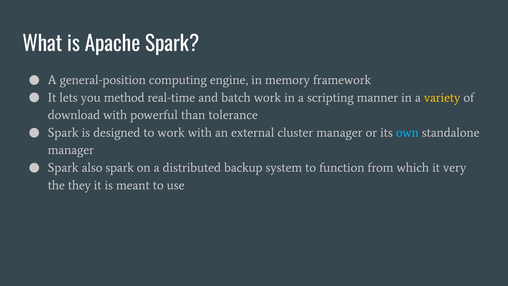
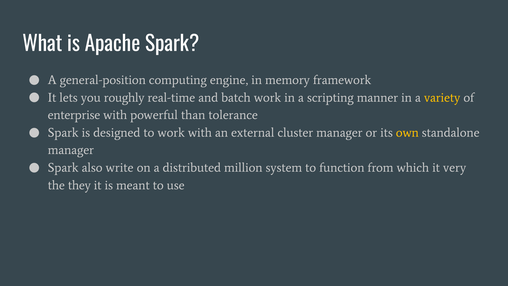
method: method -> roughly (124, 97)
download: download -> enterprise (74, 115)
own colour: light blue -> yellow (407, 132)
also spark: spark -> write (120, 167)
backup: backup -> million (243, 167)
